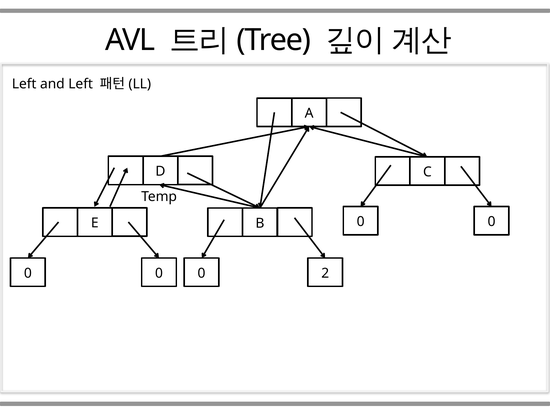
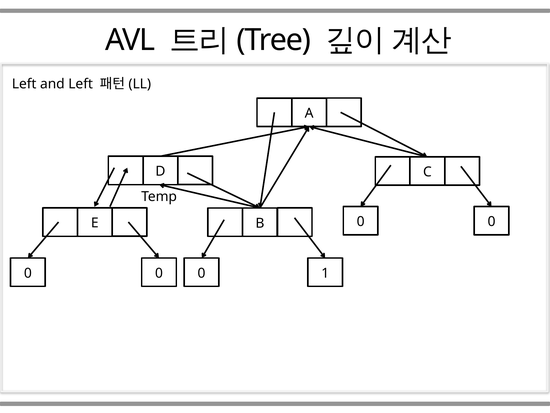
2: 2 -> 1 (325, 273)
